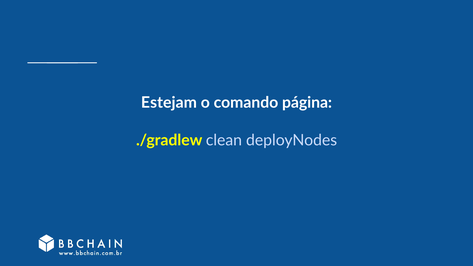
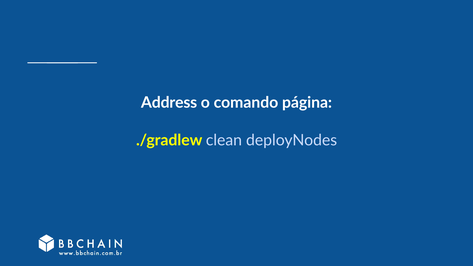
Estejam: Estejam -> Address (169, 103)
